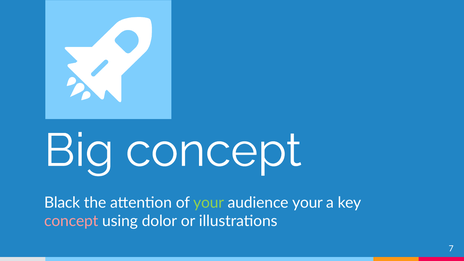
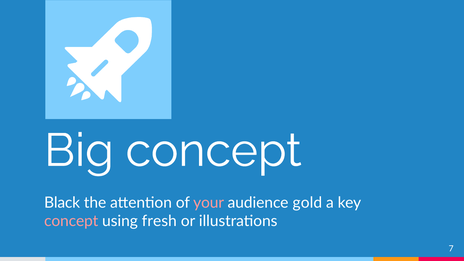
your colour: light green -> pink (209, 203)
audience your: your -> gold (307, 203)
dolor: dolor -> fresh (159, 221)
